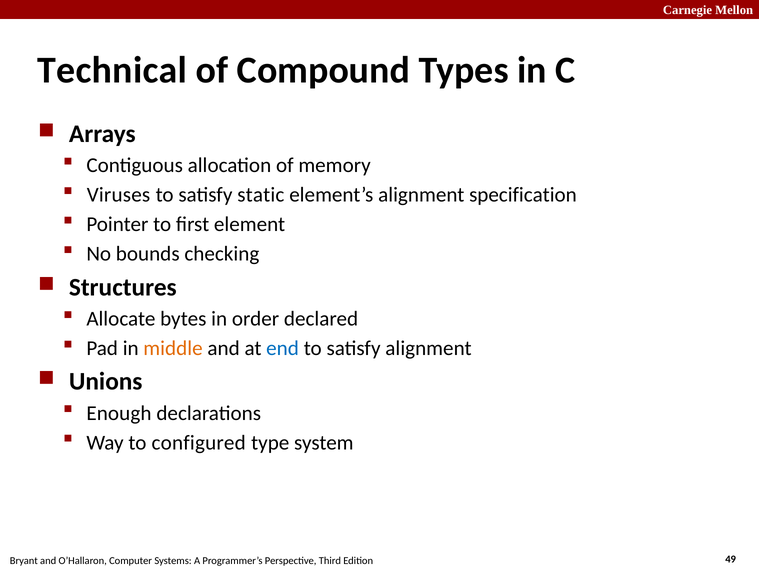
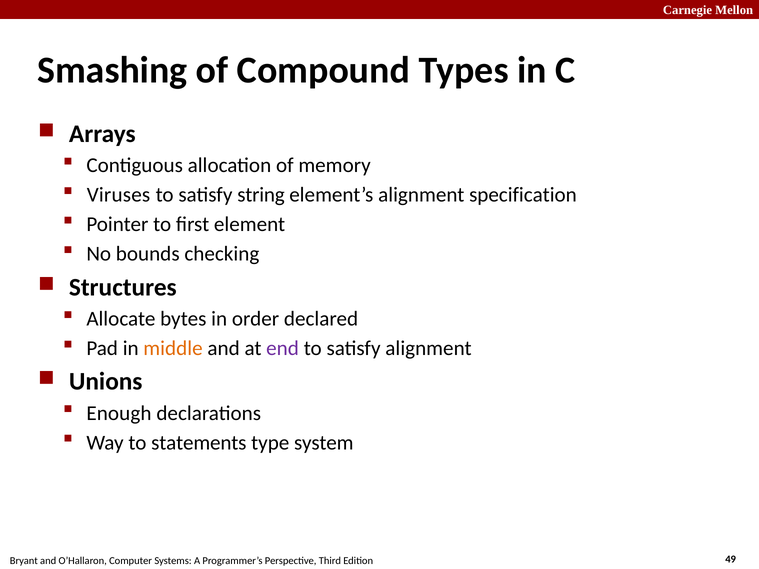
Technical: Technical -> Smashing (112, 70)
static: static -> string (261, 195)
end colour: blue -> purple (283, 349)
configured: configured -> statements (199, 443)
